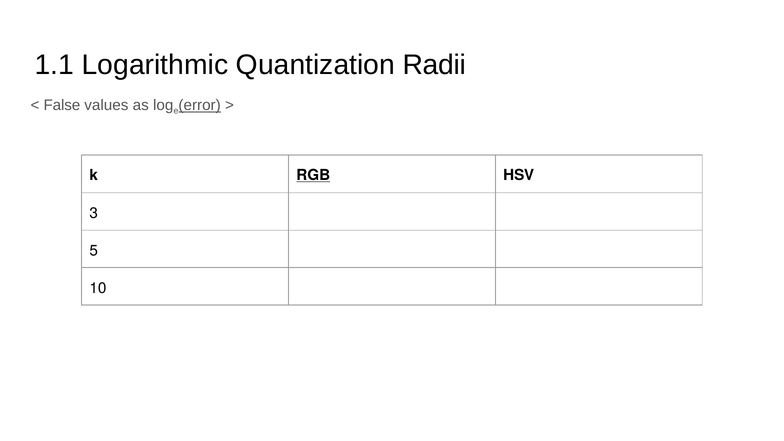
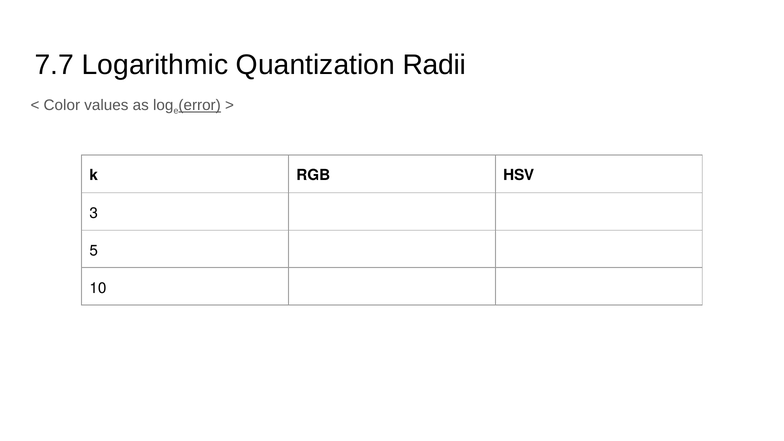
1.1: 1.1 -> 7.7 (54, 65)
False: False -> Color (62, 105)
RGB underline: present -> none (313, 175)
